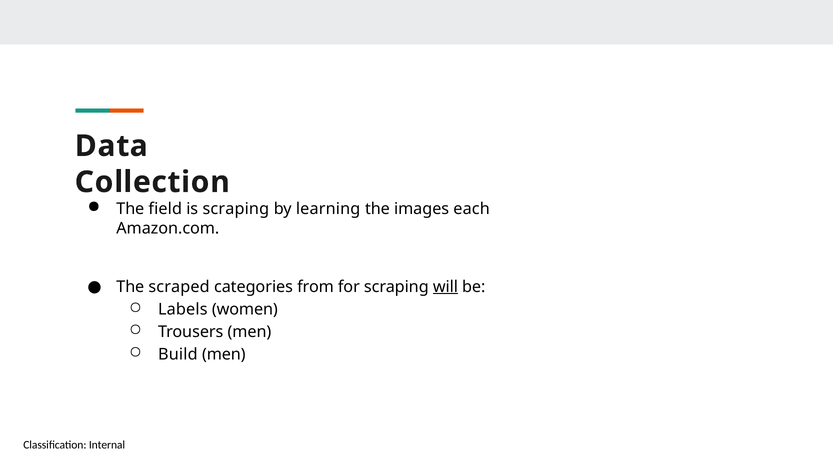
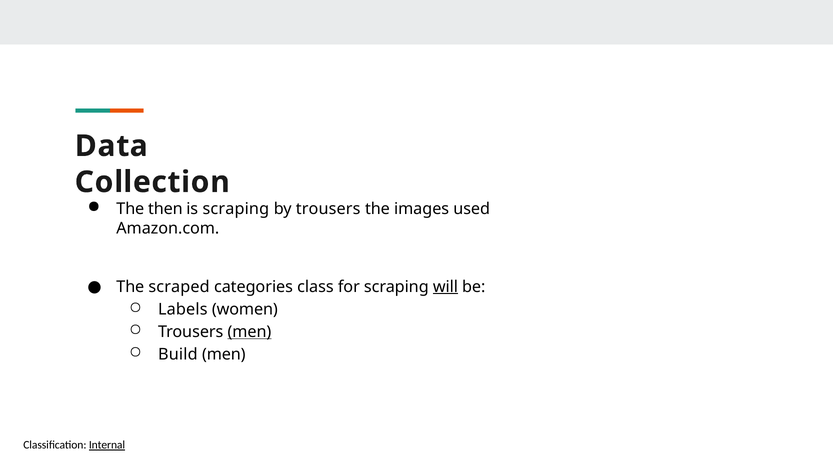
field: field -> then (165, 209)
by learning: learning -> trousers (328, 209)
each: each -> used (472, 209)
from: from -> class (315, 287)
men underline: none -> present (249, 332)
Internal underline: none -> present (107, 445)
